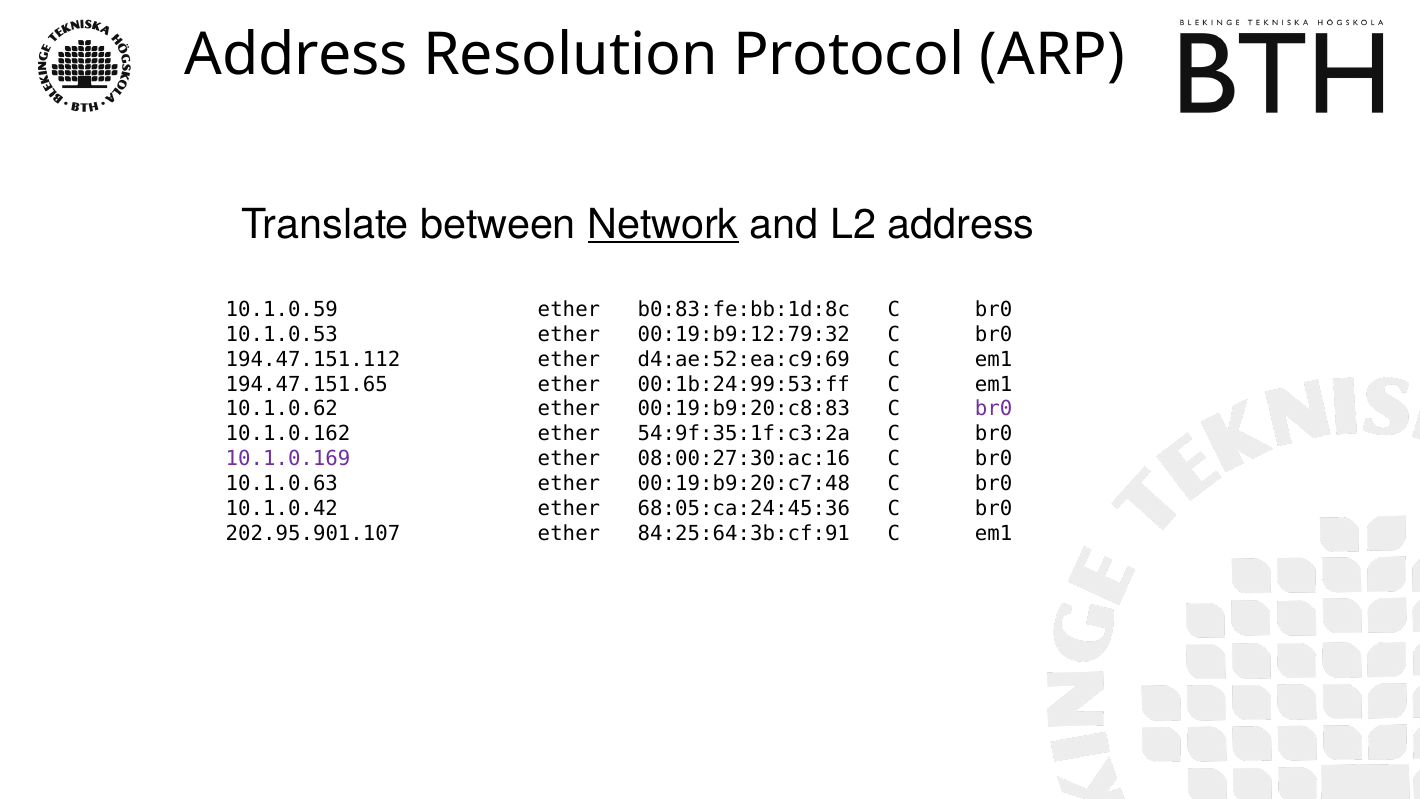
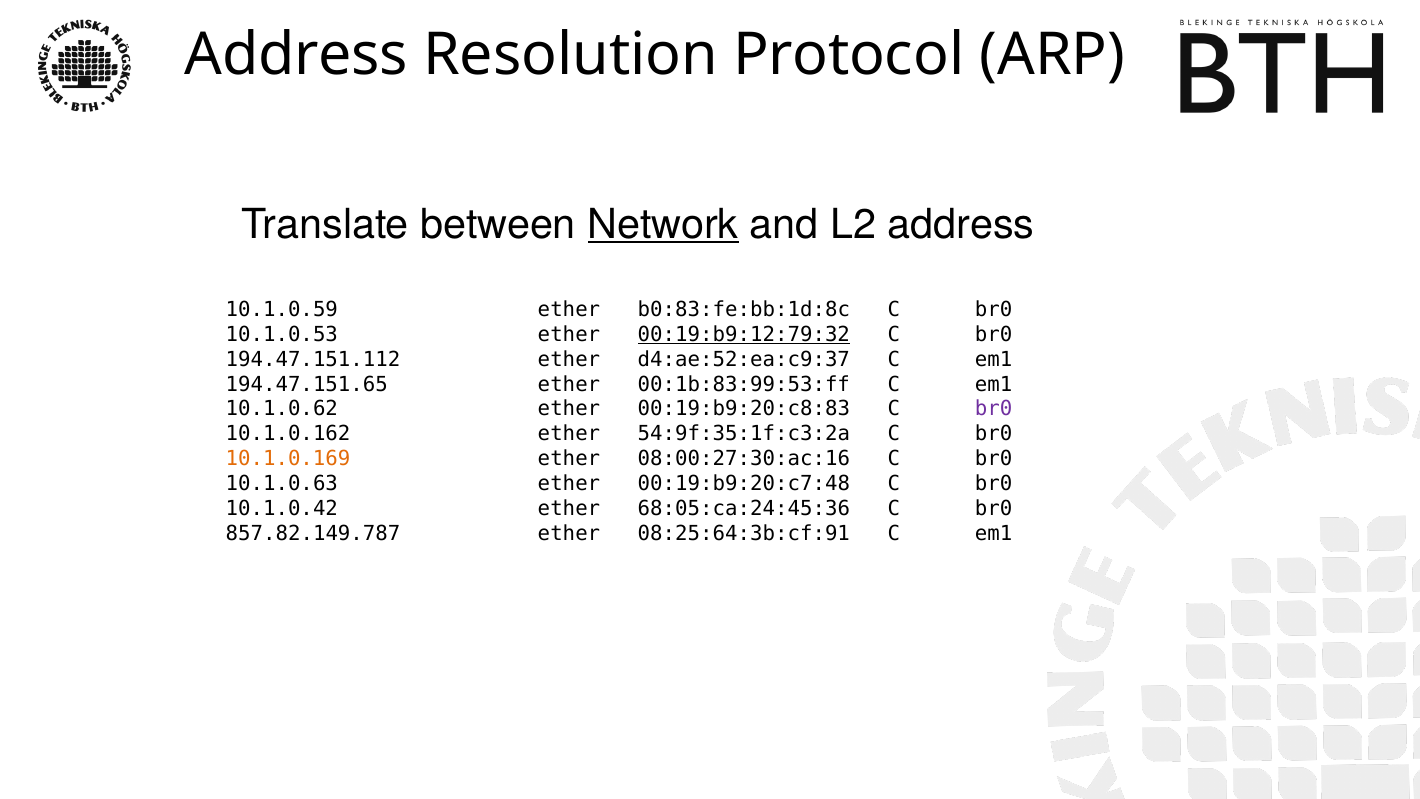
00:19:b9:12:79:32 underline: none -> present (744, 334)
d4:ae:52:ea:c9:69: d4:ae:52:ea:c9:69 -> d4:ae:52:ea:c9:37 (744, 359)
00:1b:24:99:53:ff: 00:1b:24:99:53:ff -> 00:1b:83:99:53:ff (744, 384)
10.1.0.169 colour: purple -> orange (288, 459)
202.95.901.107: 202.95.901.107 -> 857.82.149.787 (313, 533)
84:25:64:3b:cf:91: 84:25:64:3b:cf:91 -> 08:25:64:3b:cf:91 (744, 533)
